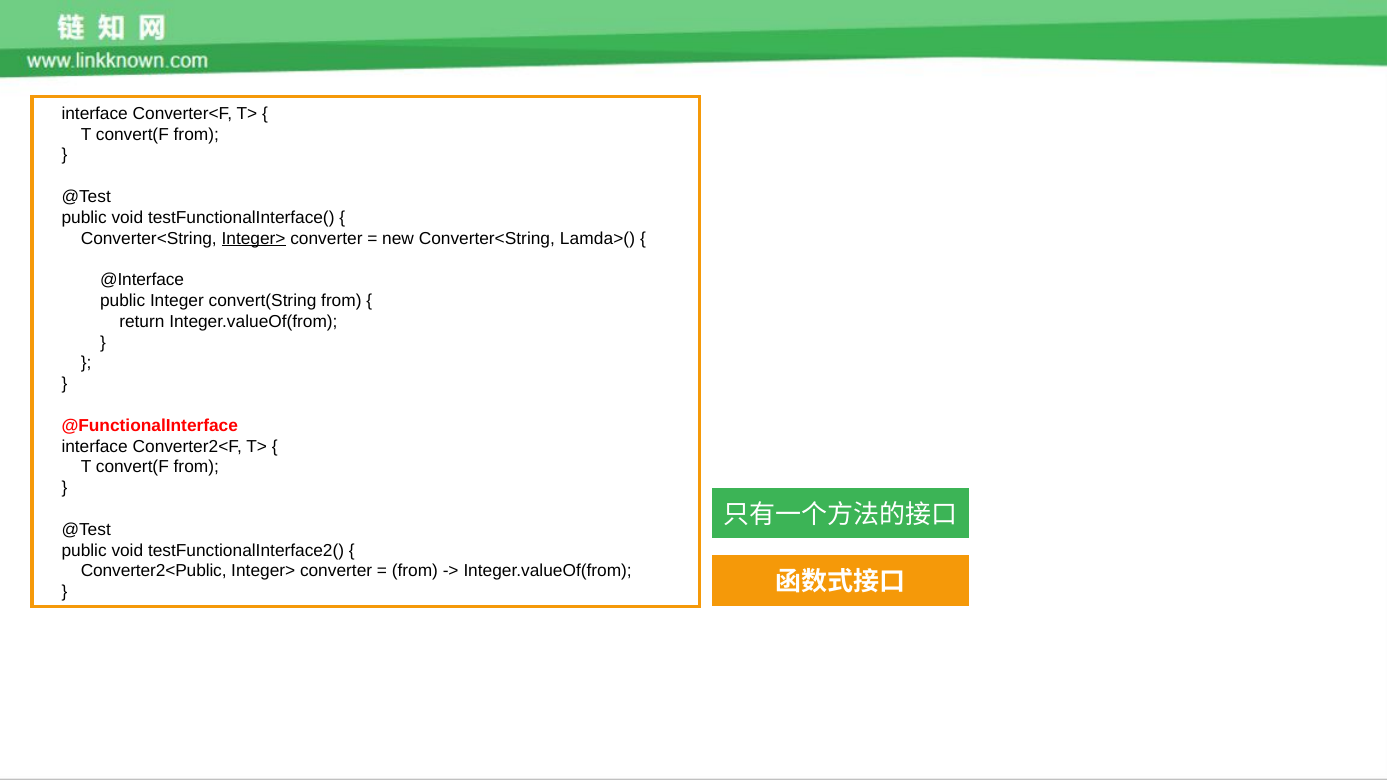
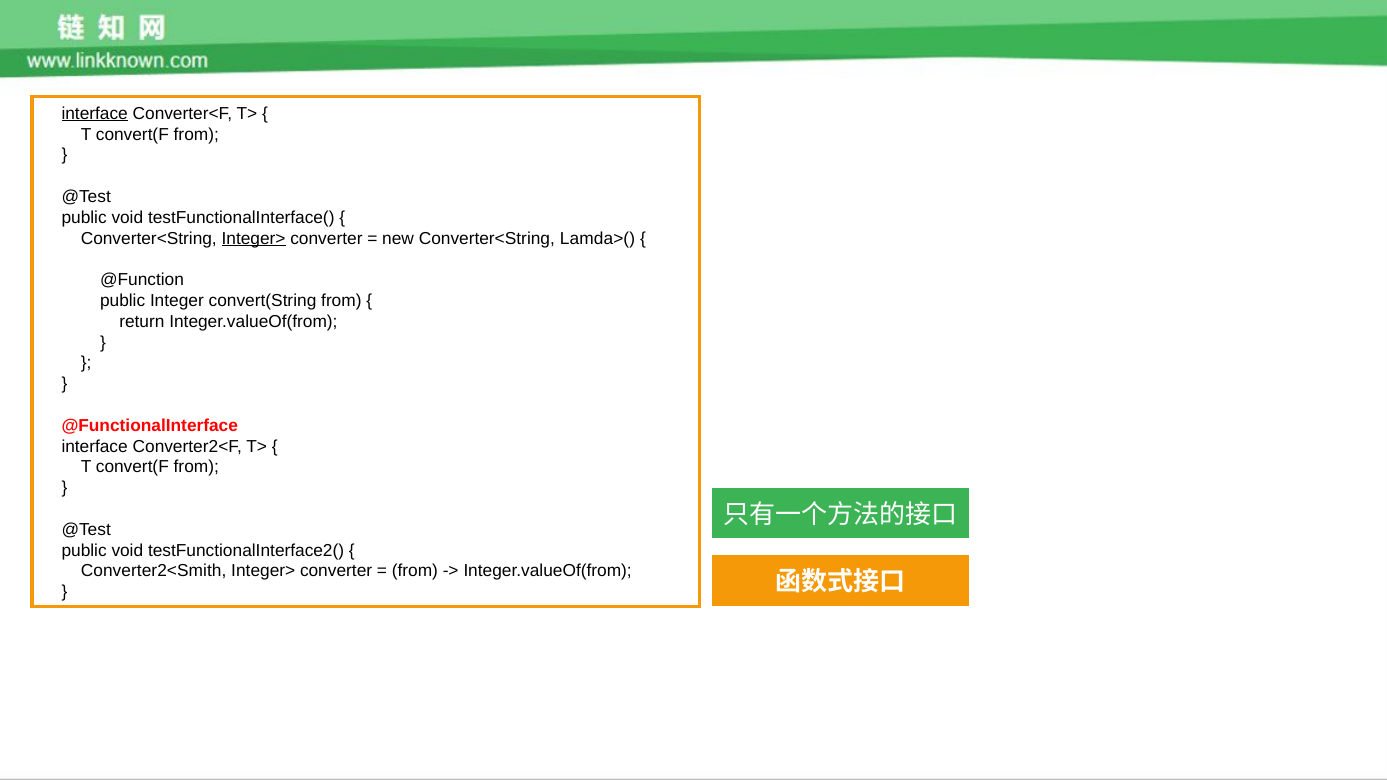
interface underline: none -> present (95, 114)
@Interface: @Interface -> @Function (142, 280)
Converter2<Public: Converter2<Public -> Converter2<Smith (154, 571)
